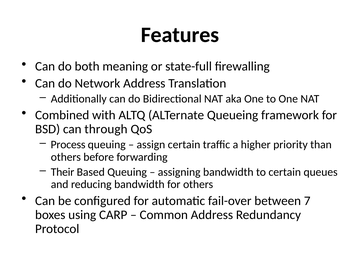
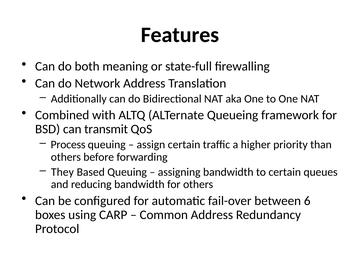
through: through -> transmit (106, 129)
Their: Their -> They (62, 172)
7: 7 -> 6 (307, 201)
